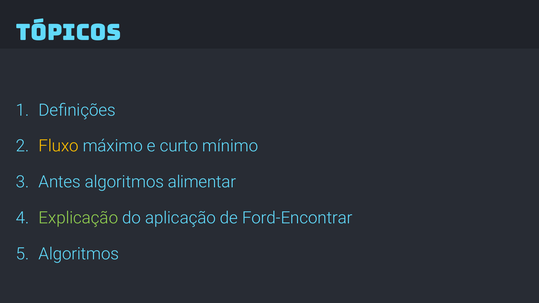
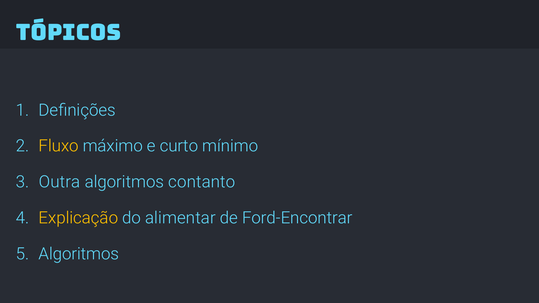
Antes: Antes -> Outra (60, 182)
alimentar: alimentar -> contanto (202, 182)
Explicação colour: light green -> yellow (78, 218)
aplicação: aplicação -> alimentar (180, 218)
